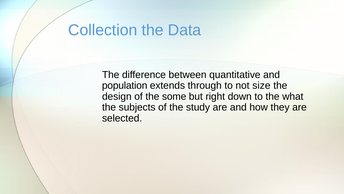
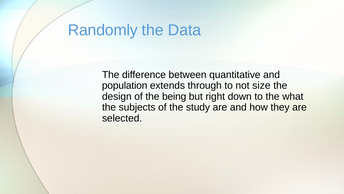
Collection: Collection -> Randomly (103, 30)
some: some -> being (174, 96)
